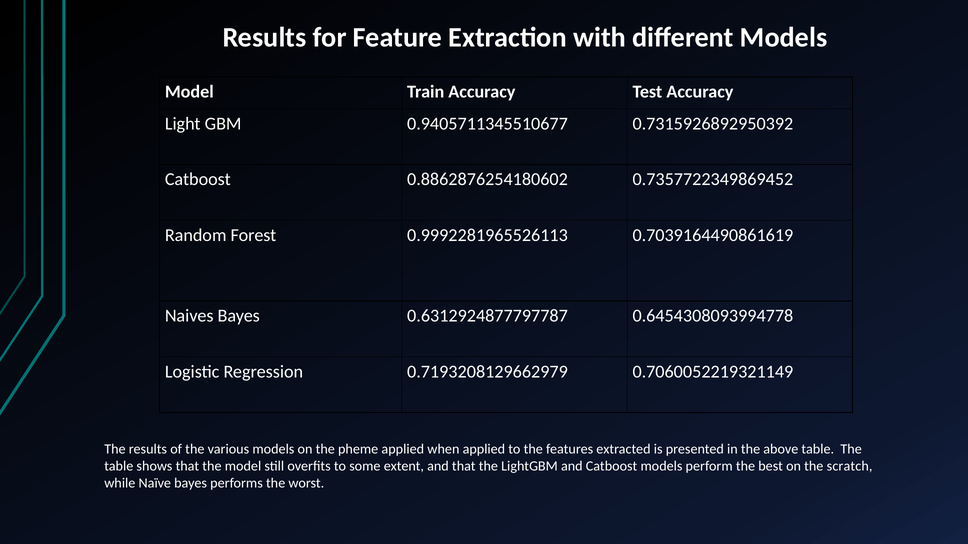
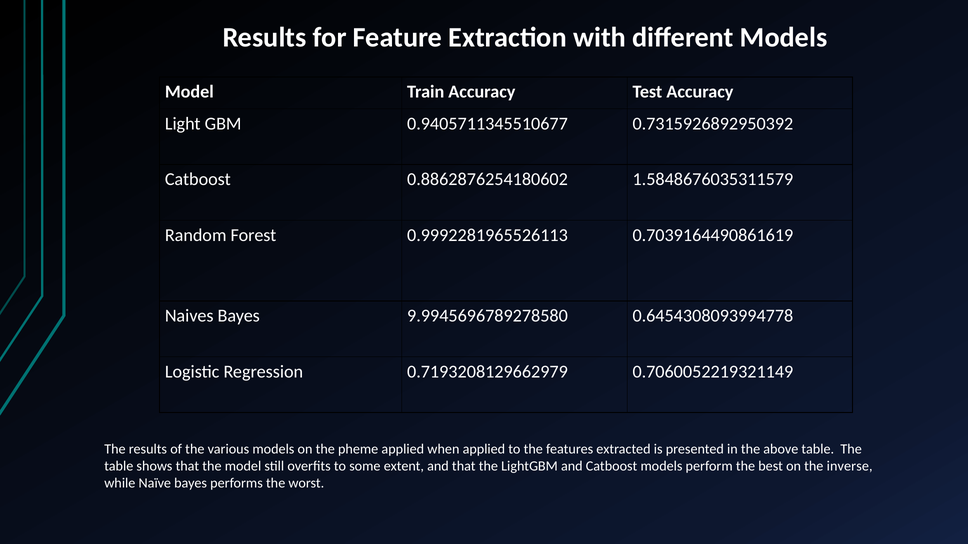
0.7357722349869452: 0.7357722349869452 -> 1.5848676035311579 (713, 180)
0.6312924877797787: 0.6312924877797787 -> 9.9945696789278580 (487, 316)
scratch: scratch -> inverse (850, 467)
